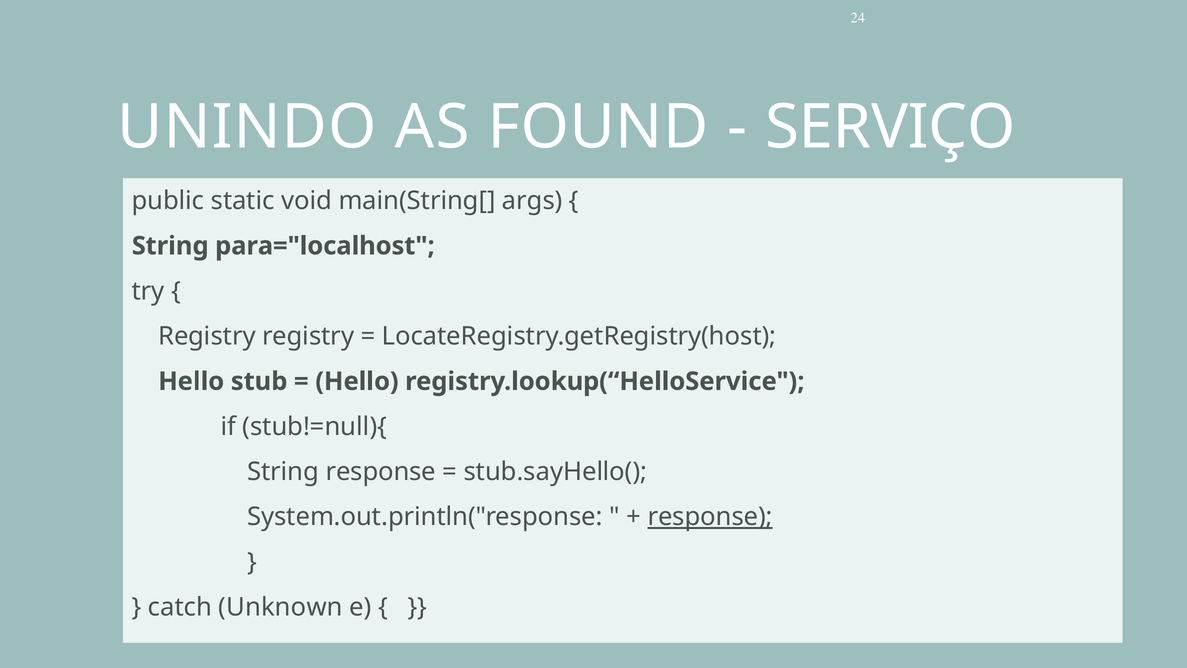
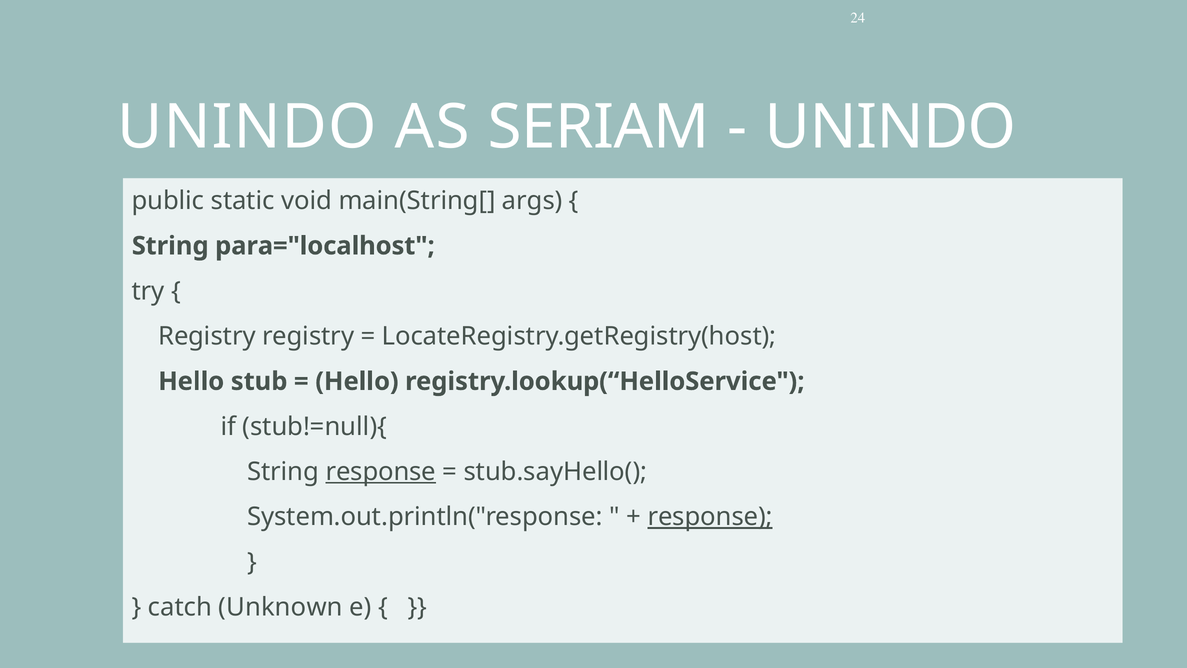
FOUND: FOUND -> SERIAM (599, 127)
SERVIÇO: SERVIÇO -> UNINDO (891, 127)
response underline: none -> present (381, 471)
